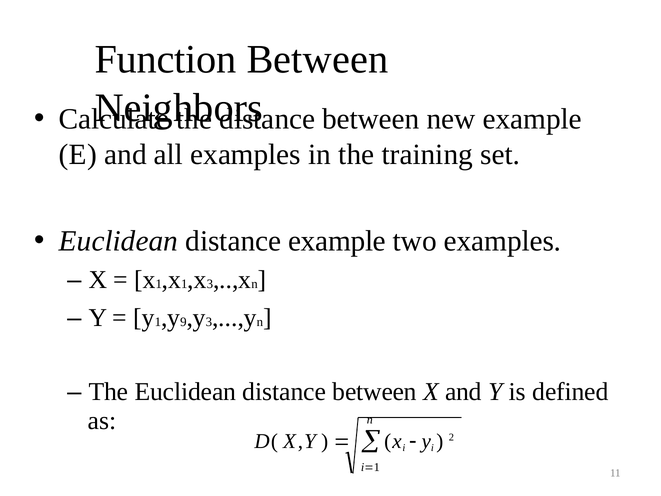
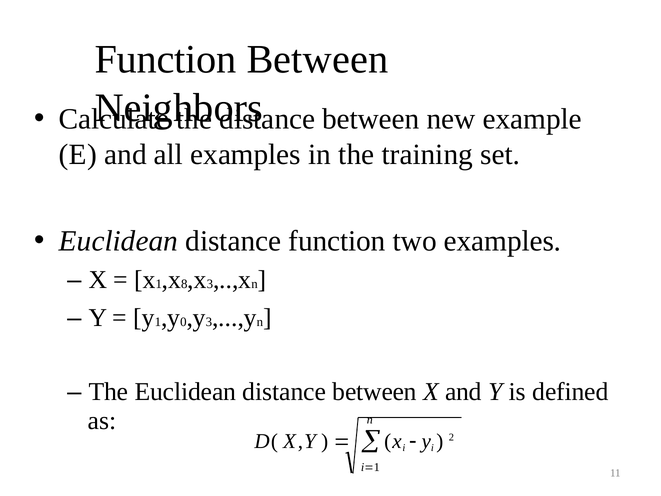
distance example: example -> function (337, 241)
1: 1 -> 8 (184, 284)
9: 9 -> 0 (183, 322)
